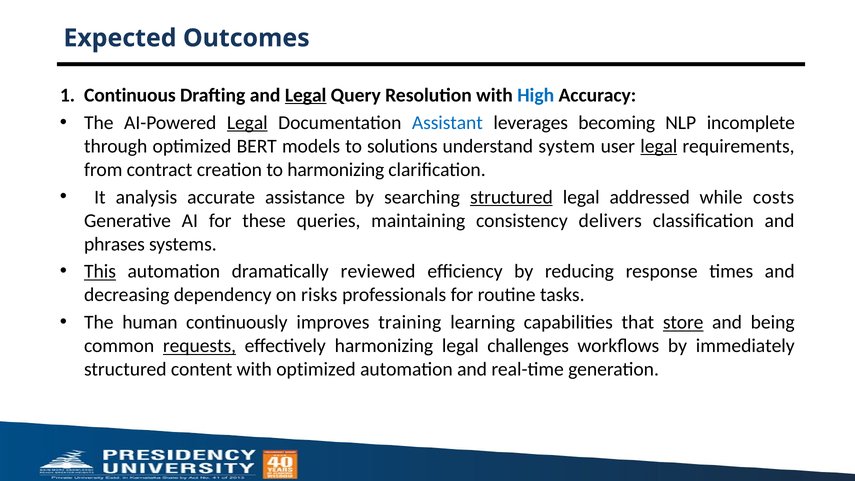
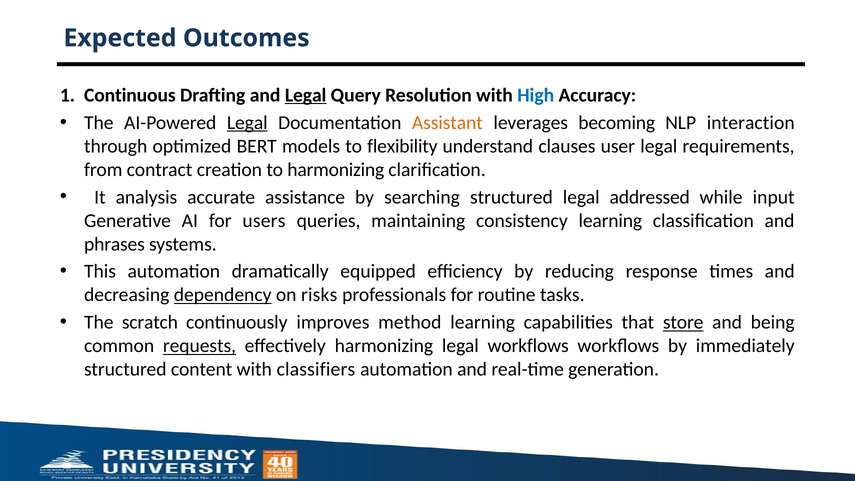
Assistant colour: blue -> orange (447, 123)
incomplete: incomplete -> interaction (751, 123)
solutions: solutions -> flexibility (402, 146)
system: system -> clauses (567, 146)
legal underline: present -> none (659, 146)
structured underline: present -> none (511, 197)
costs: costs -> input (774, 197)
these: these -> users (264, 221)
consistency delivers: delivers -> learning (610, 221)
This underline: present -> none (100, 271)
reviewed: reviewed -> equipped (378, 271)
dependency underline: none -> present (223, 295)
human: human -> scratch (150, 322)
training: training -> method (410, 322)
legal challenges: challenges -> workflows (528, 346)
with optimized: optimized -> classifiers (316, 369)
